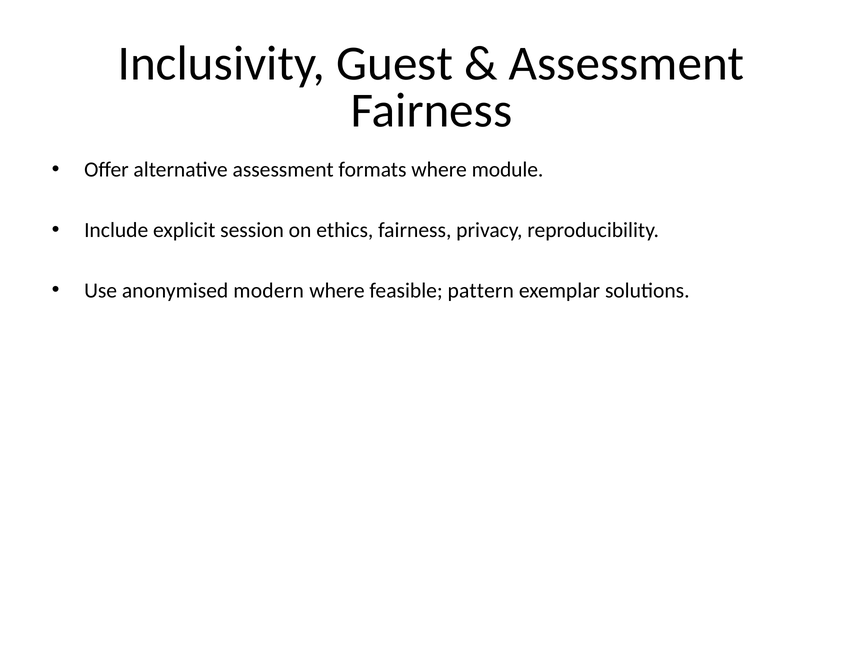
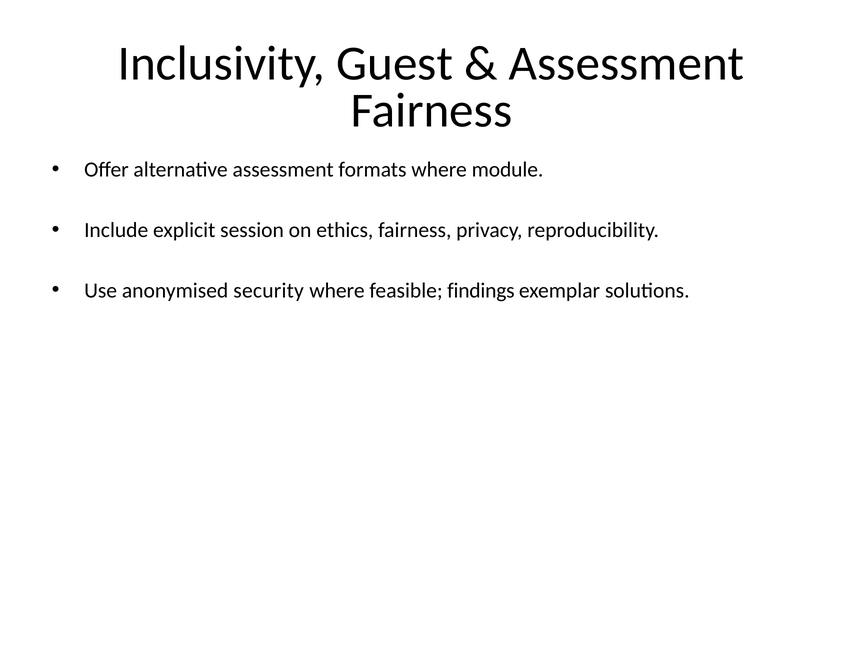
modern: modern -> security (269, 291)
pattern: pattern -> findings (481, 291)
